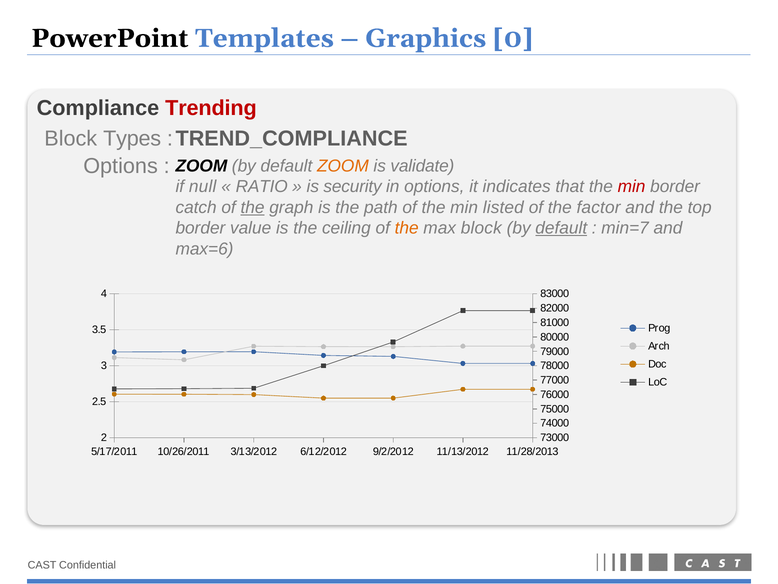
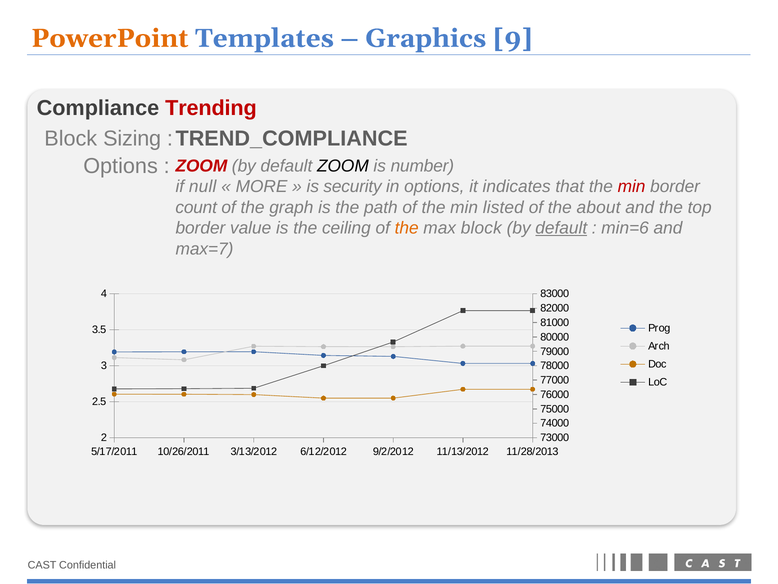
PowerPoint colour: black -> orange (110, 38)
0: 0 -> 9 (513, 38)
Types: Types -> Sizing (132, 139)
ZOOM colour: black -> red (201, 166)
ZOOM colour: orange -> black (343, 166)
validate: validate -> number (422, 166)
RATIO: RATIO -> MORE (262, 187)
catch: catch -> count (196, 207)
the underline: present -> none (253, 207)
factor: factor -> about (599, 207)
min=7: min=7 -> min=6 (625, 228)
max=6: max=6 -> max=7 (205, 249)
